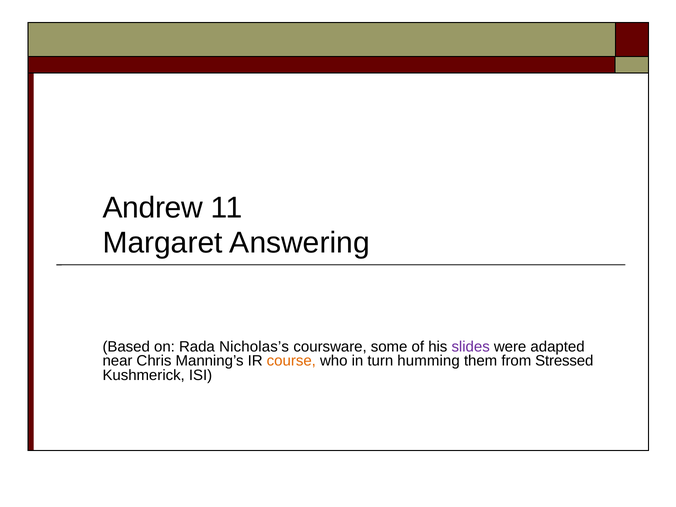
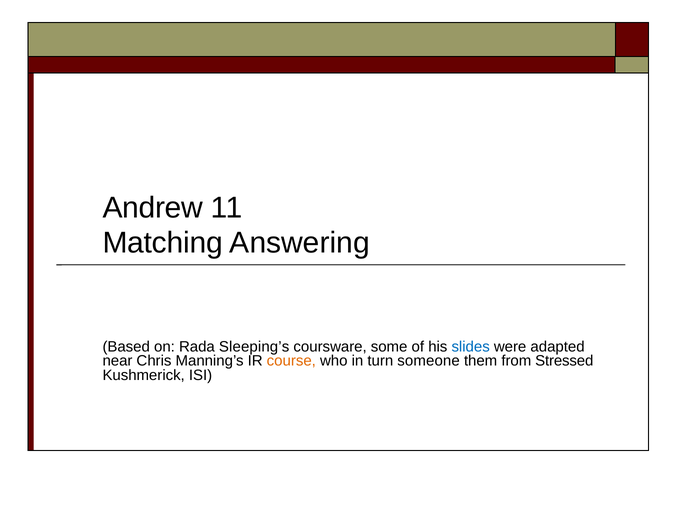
Margaret: Margaret -> Matching (163, 243)
Nicholas’s: Nicholas’s -> Sleeping’s (254, 347)
slides colour: purple -> blue (471, 347)
humming: humming -> someone (429, 361)
